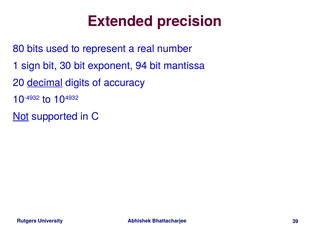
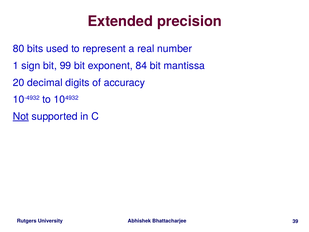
30: 30 -> 99 (65, 66)
94: 94 -> 84 (141, 66)
decimal underline: present -> none (45, 83)
